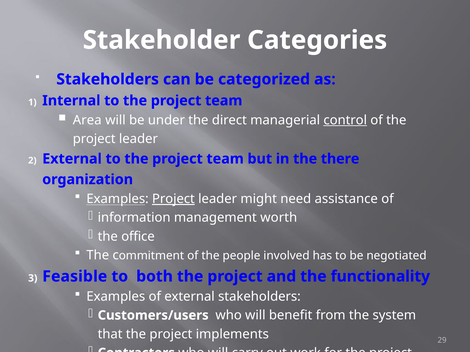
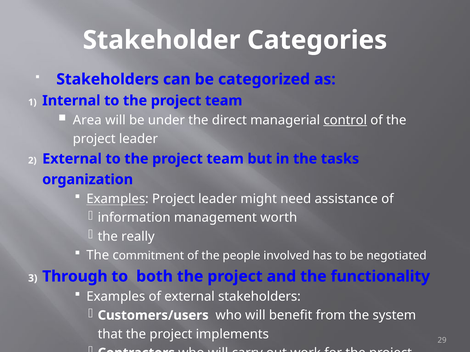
there: there -> tasks (340, 159)
Project underline: present -> none (173, 199)
office: office -> really (138, 237)
Feasible: Feasible -> Through (75, 277)
